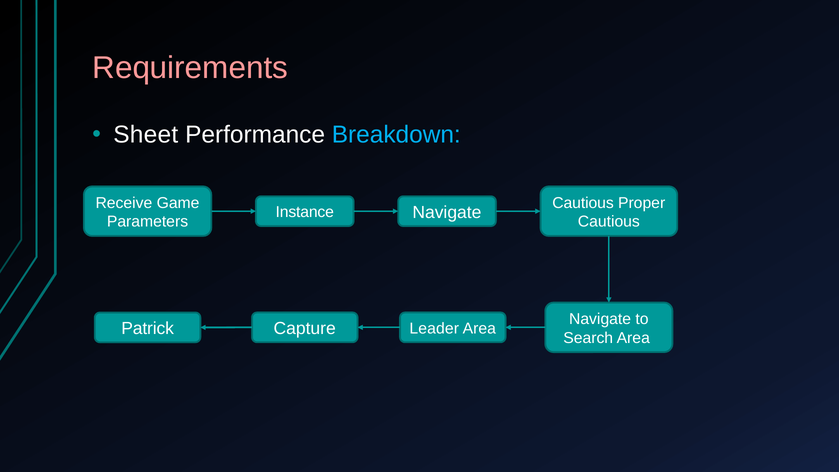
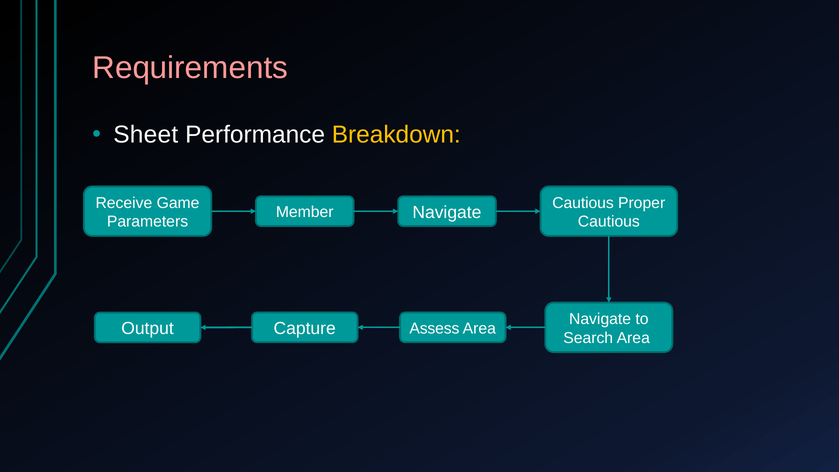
Breakdown colour: light blue -> yellow (396, 135)
Instance: Instance -> Member (305, 212)
Patrick: Patrick -> Output (148, 329)
Leader: Leader -> Assess (434, 328)
